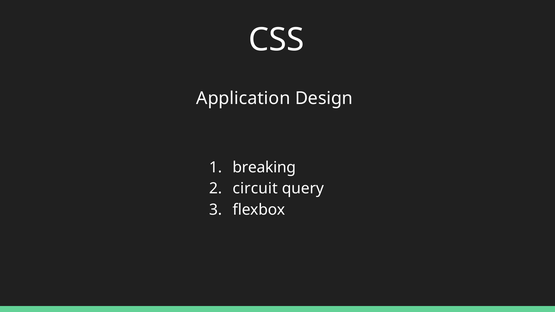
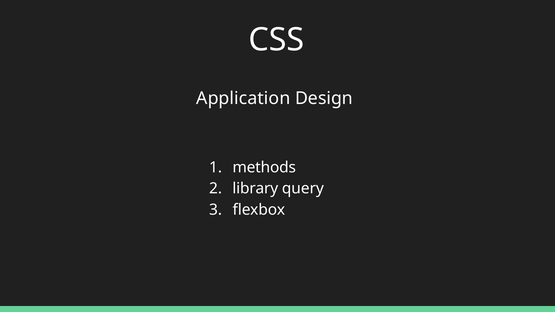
breaking: breaking -> methods (264, 167)
circuit: circuit -> library (255, 189)
